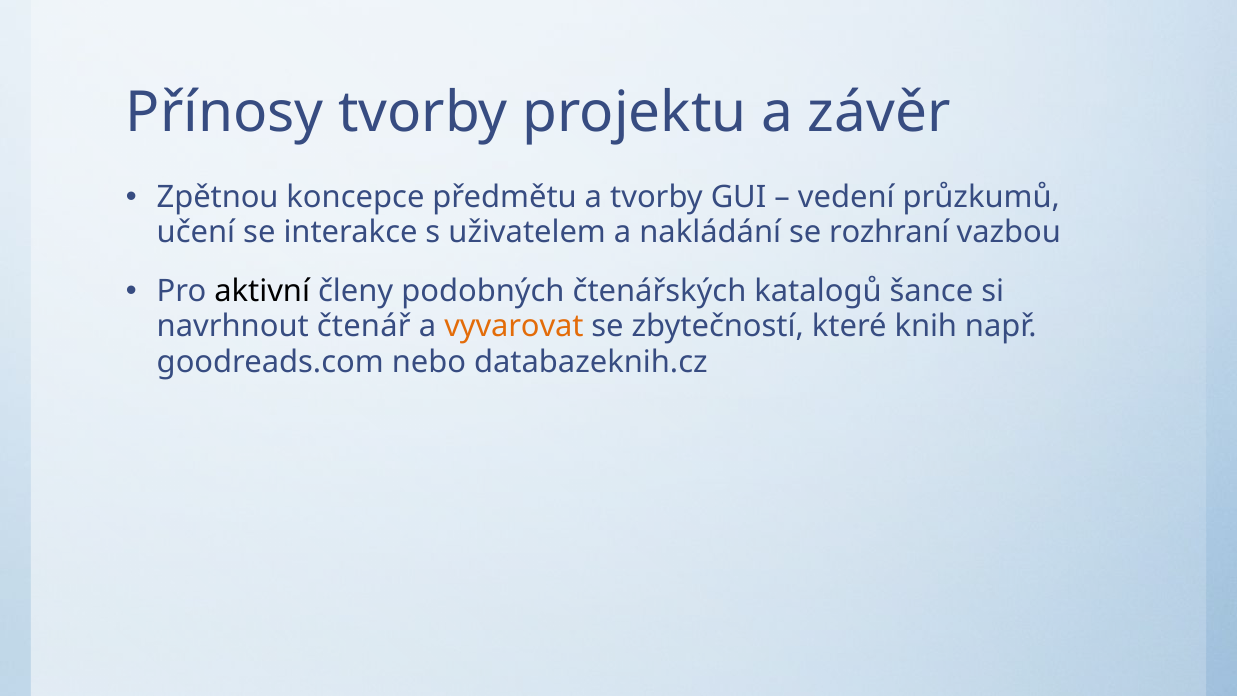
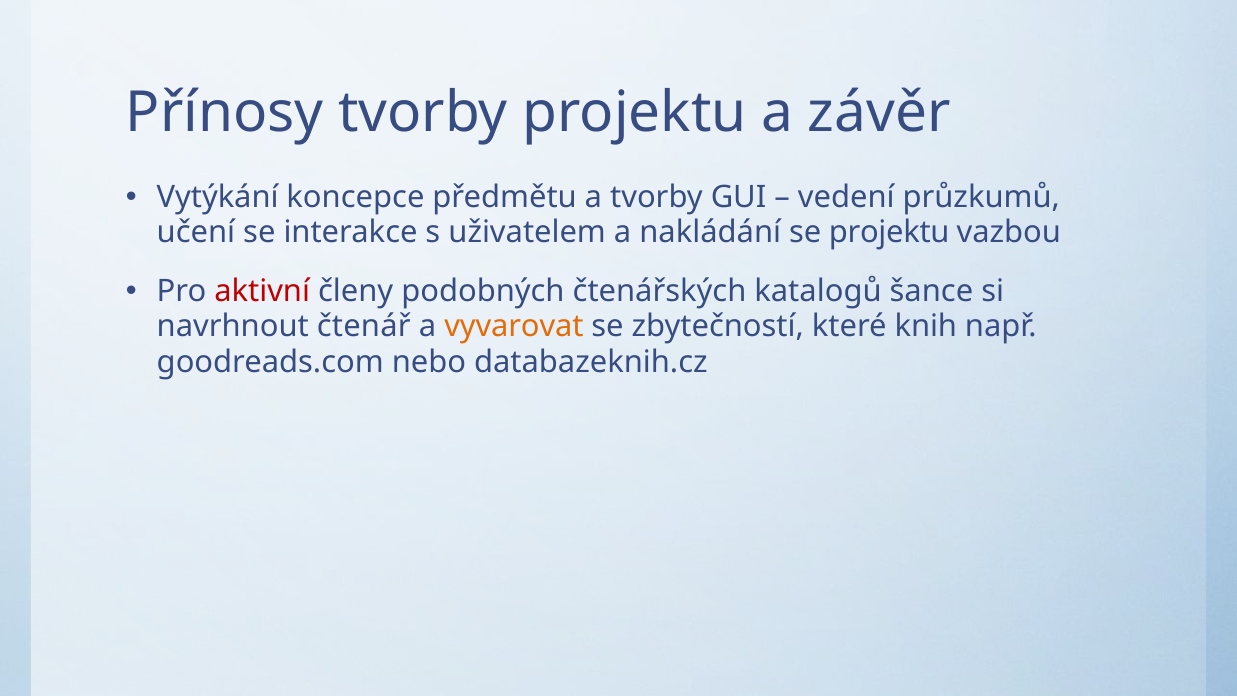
Zpětnou: Zpětnou -> Vytýkání (218, 197)
se rozhraní: rozhraní -> projektu (889, 232)
aktivní colour: black -> red (262, 291)
